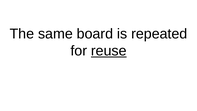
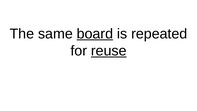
board underline: none -> present (95, 34)
